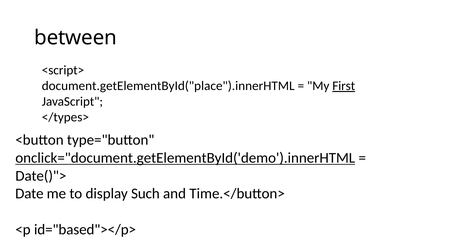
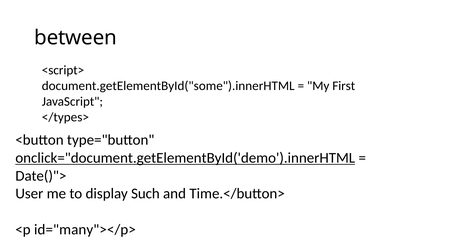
document.getElementById("place").innerHTML: document.getElementById("place").innerHTML -> document.getElementById("some").innerHTML (168, 86)
First underline: present -> none (344, 86)
Date: Date -> User (29, 194)
id="based"></p>: id="based"></p> -> id="many"></p> (85, 230)
